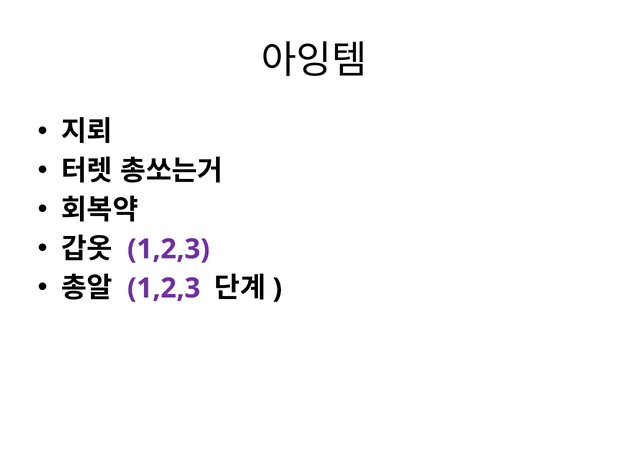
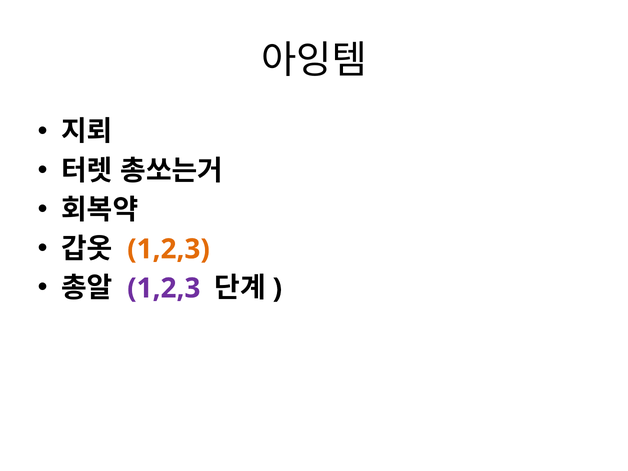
1,2,3 colour: purple -> orange (169, 249)
